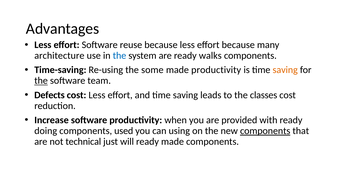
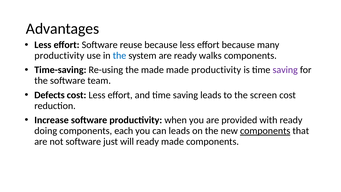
architecture: architecture -> productivity (59, 56)
the some: some -> made (152, 70)
saving colour: orange -> purple (285, 70)
the underline: present -> none (41, 81)
classes: classes -> screen (264, 95)
used: used -> each (124, 131)
can using: using -> leads (179, 131)
not technical: technical -> software (83, 141)
